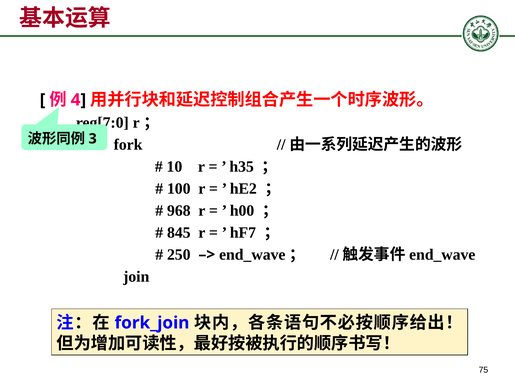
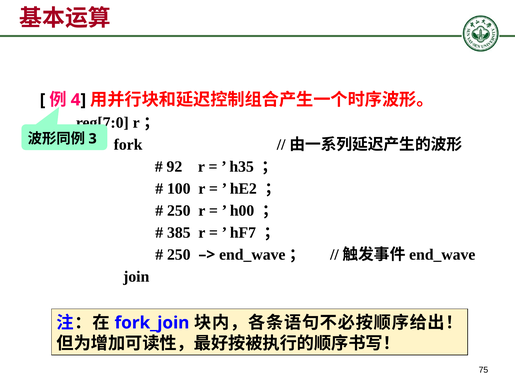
10: 10 -> 92 (174, 167)
968: 968 -> 250 (179, 211)
845: 845 -> 385 (179, 233)
